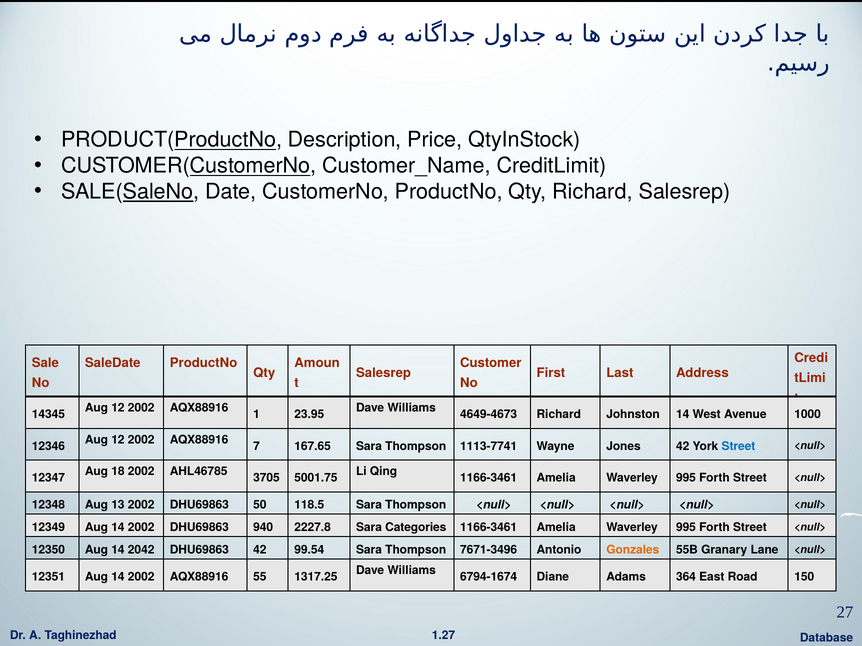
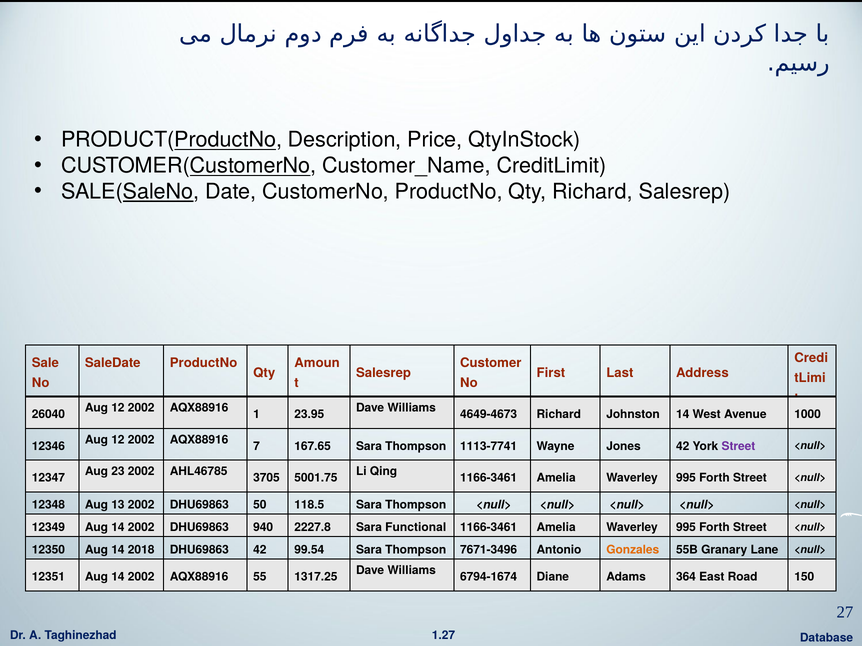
14345: 14345 -> 26040 (48, 415)
Street colour: blue -> purple (738, 446)
18: 18 -> 23 (118, 472)
Categories: Categories -> Functional (416, 528)
2042: 2042 -> 2018 (141, 550)
